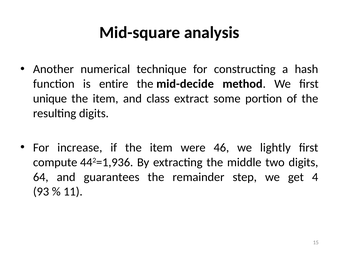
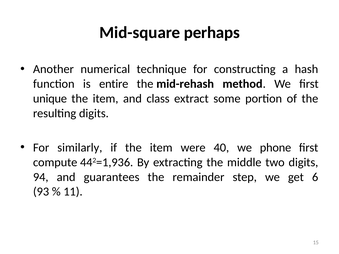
analysis: analysis -> perhaps (212, 33)
mid-decide: mid-decide -> mid-rehash (185, 84)
increase: increase -> similarly (80, 148)
46: 46 -> 40 (221, 148)
lightly: lightly -> phone (276, 148)
64: 64 -> 94 (41, 177)
4: 4 -> 6 (315, 177)
